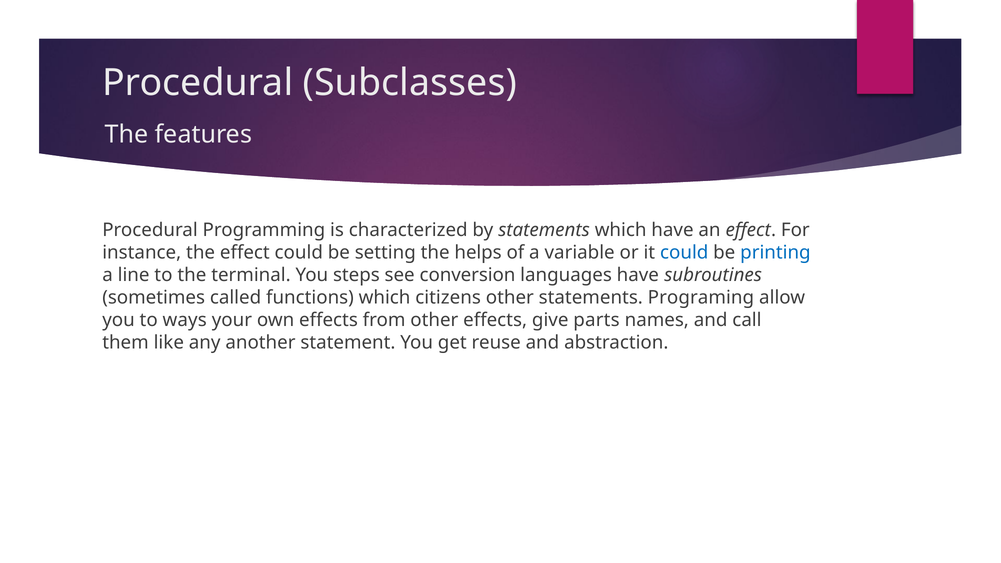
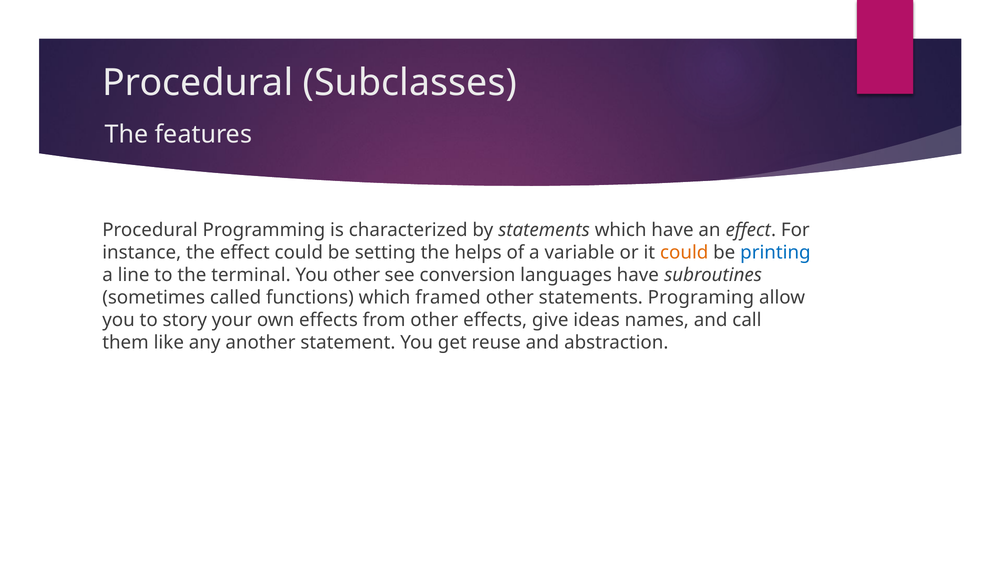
could colour: blue -> orange (684, 253)
You steps: steps -> other (356, 275)
citizens: citizens -> framed (448, 298)
ways: ways -> story (185, 320)
parts: parts -> ideas (597, 320)
